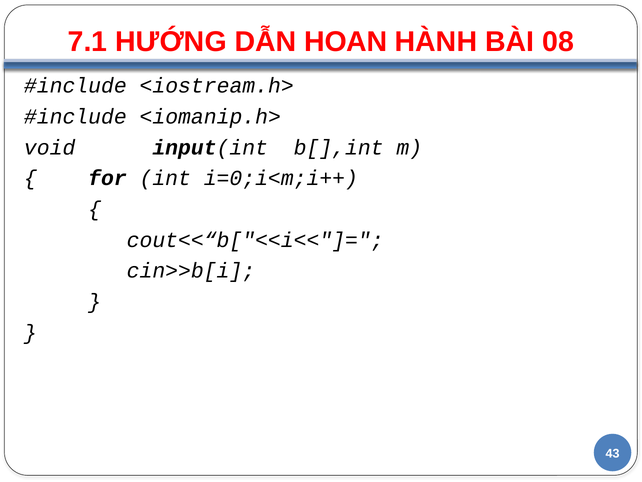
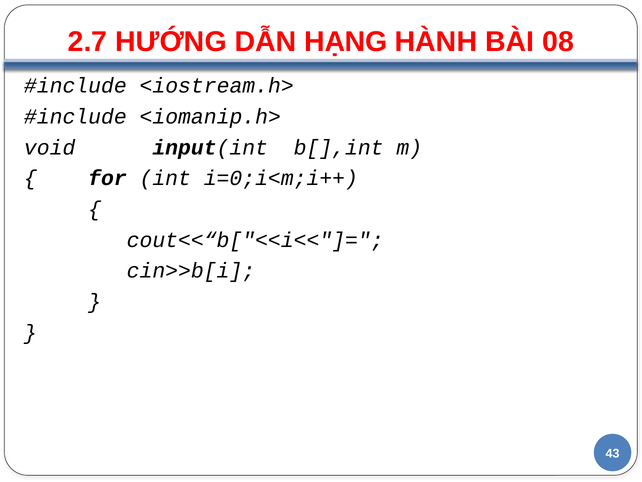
7.1: 7.1 -> 2.7 (88, 42)
HOAN: HOAN -> HẠNG (346, 42)
